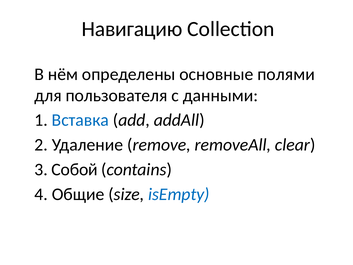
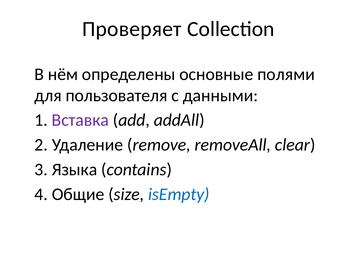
Навигацию: Навигацию -> Проверяет (132, 29)
Вставка colour: blue -> purple (80, 120)
Собой: Собой -> Языка (74, 169)
